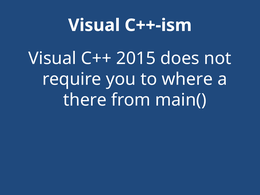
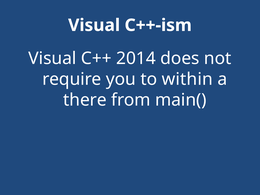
2015: 2015 -> 2014 (136, 58)
where: where -> within (187, 79)
